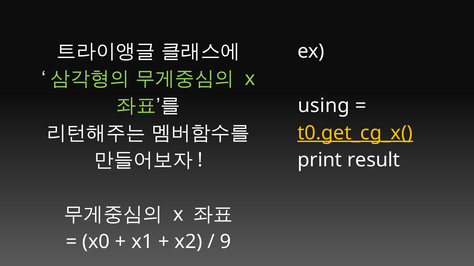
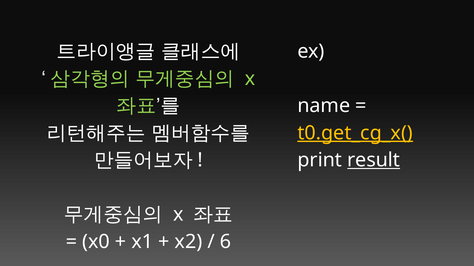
using: using -> name (324, 106)
result underline: none -> present (374, 160)
9: 9 -> 6 (225, 242)
